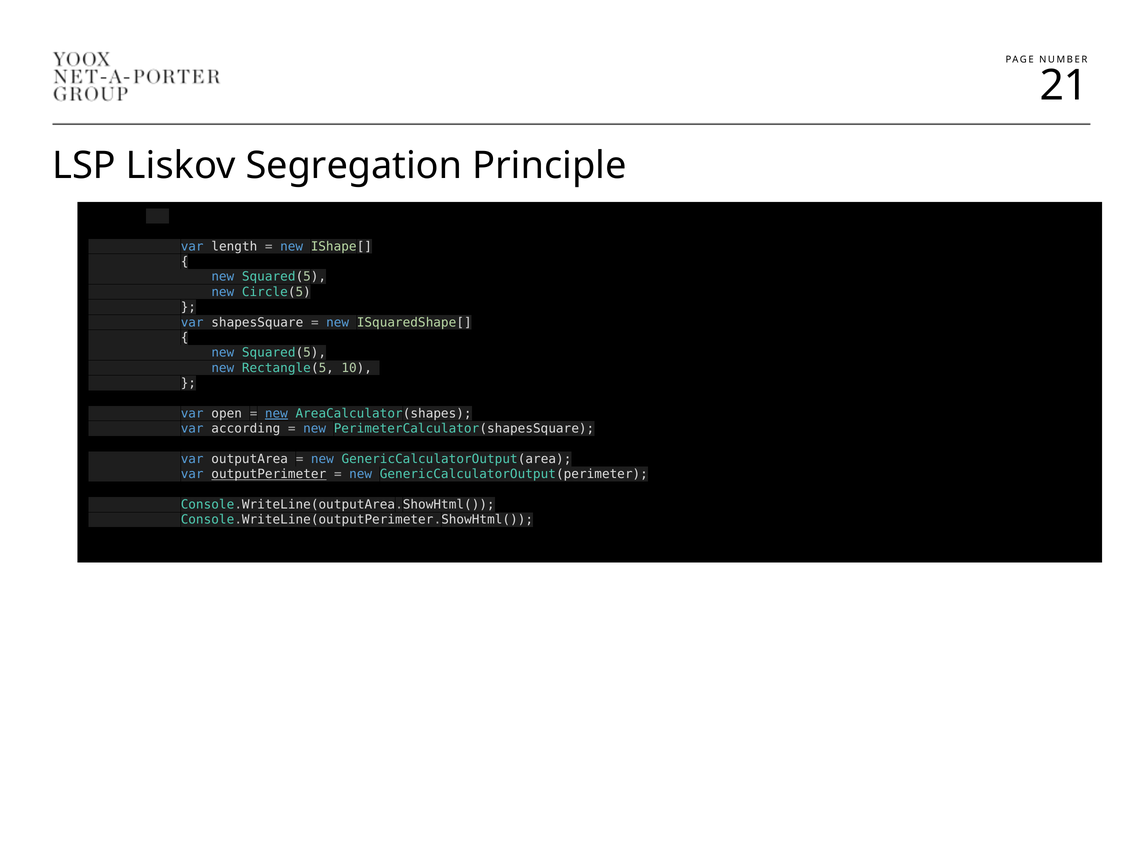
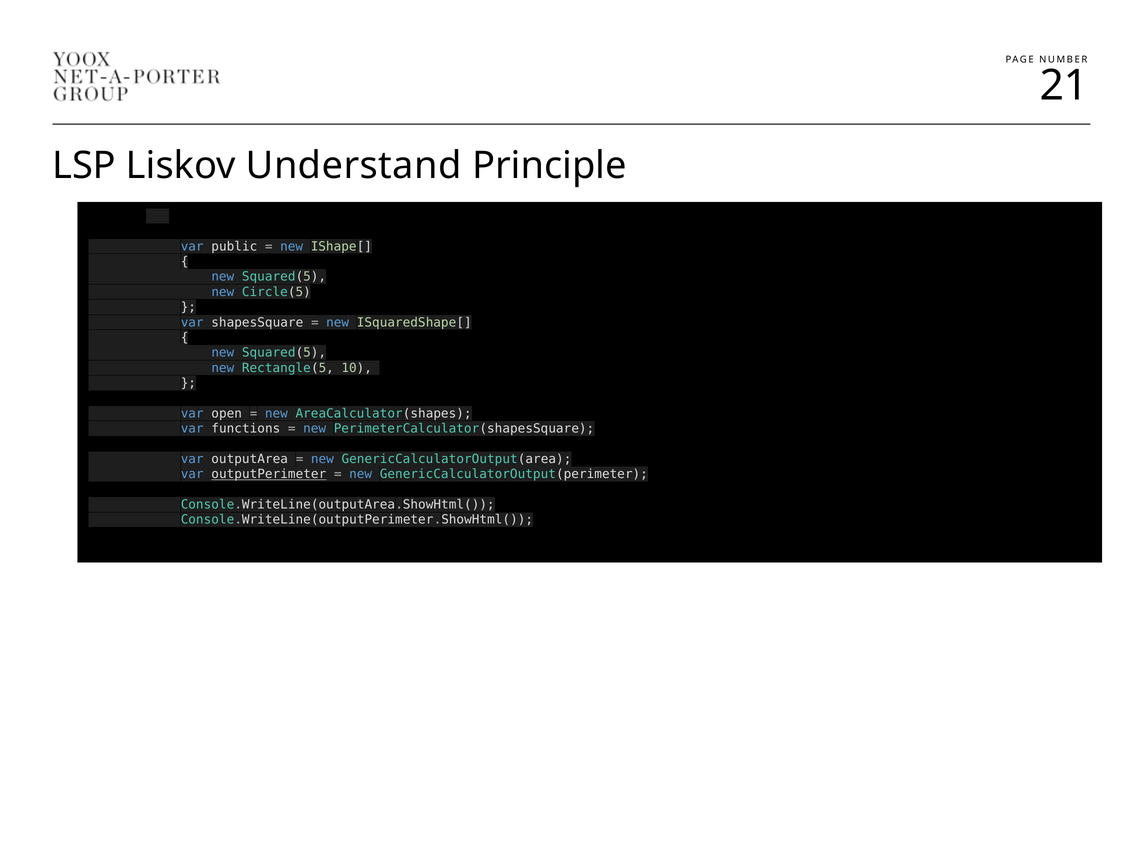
Segregation: Segregation -> Understand (354, 166)
length: length -> public (234, 246)
new underline: present -> none (276, 413)
according: according -> functions (246, 429)
